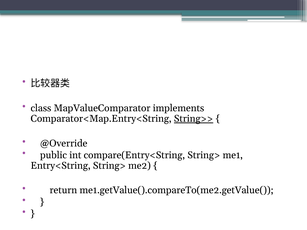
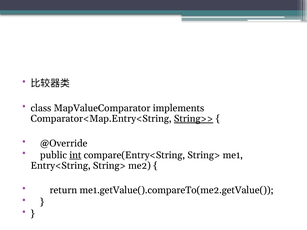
int underline: none -> present (75, 155)
